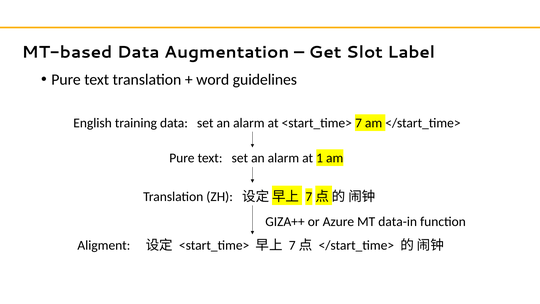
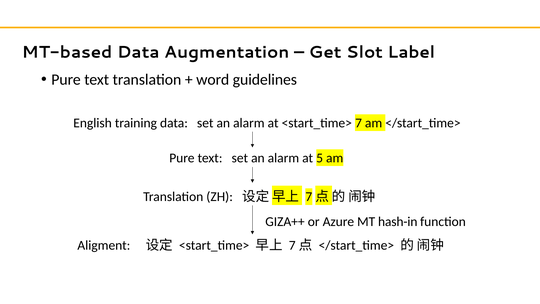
1: 1 -> 5 (320, 158)
data-in: data-in -> hash-in (398, 221)
